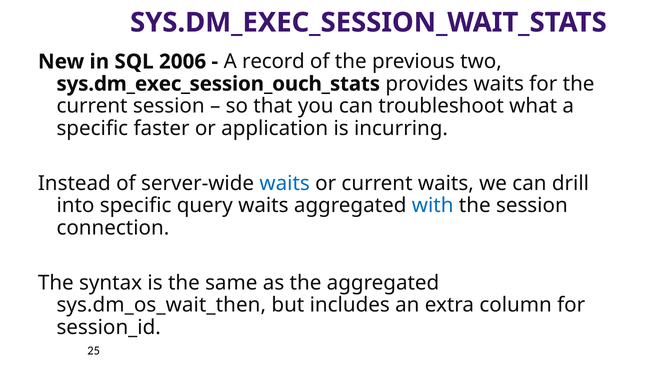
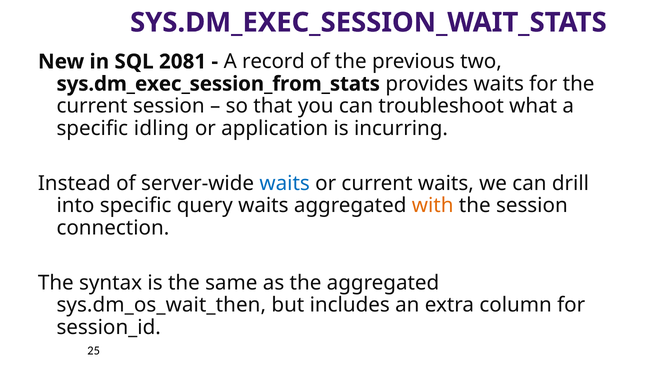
2006: 2006 -> 2081 (183, 62)
sys.dm_exec_session_ouch_stats: sys.dm_exec_session_ouch_stats -> sys.dm_exec_session_from_stats (218, 84)
faster: faster -> idling (161, 128)
with colour: blue -> orange (433, 206)
